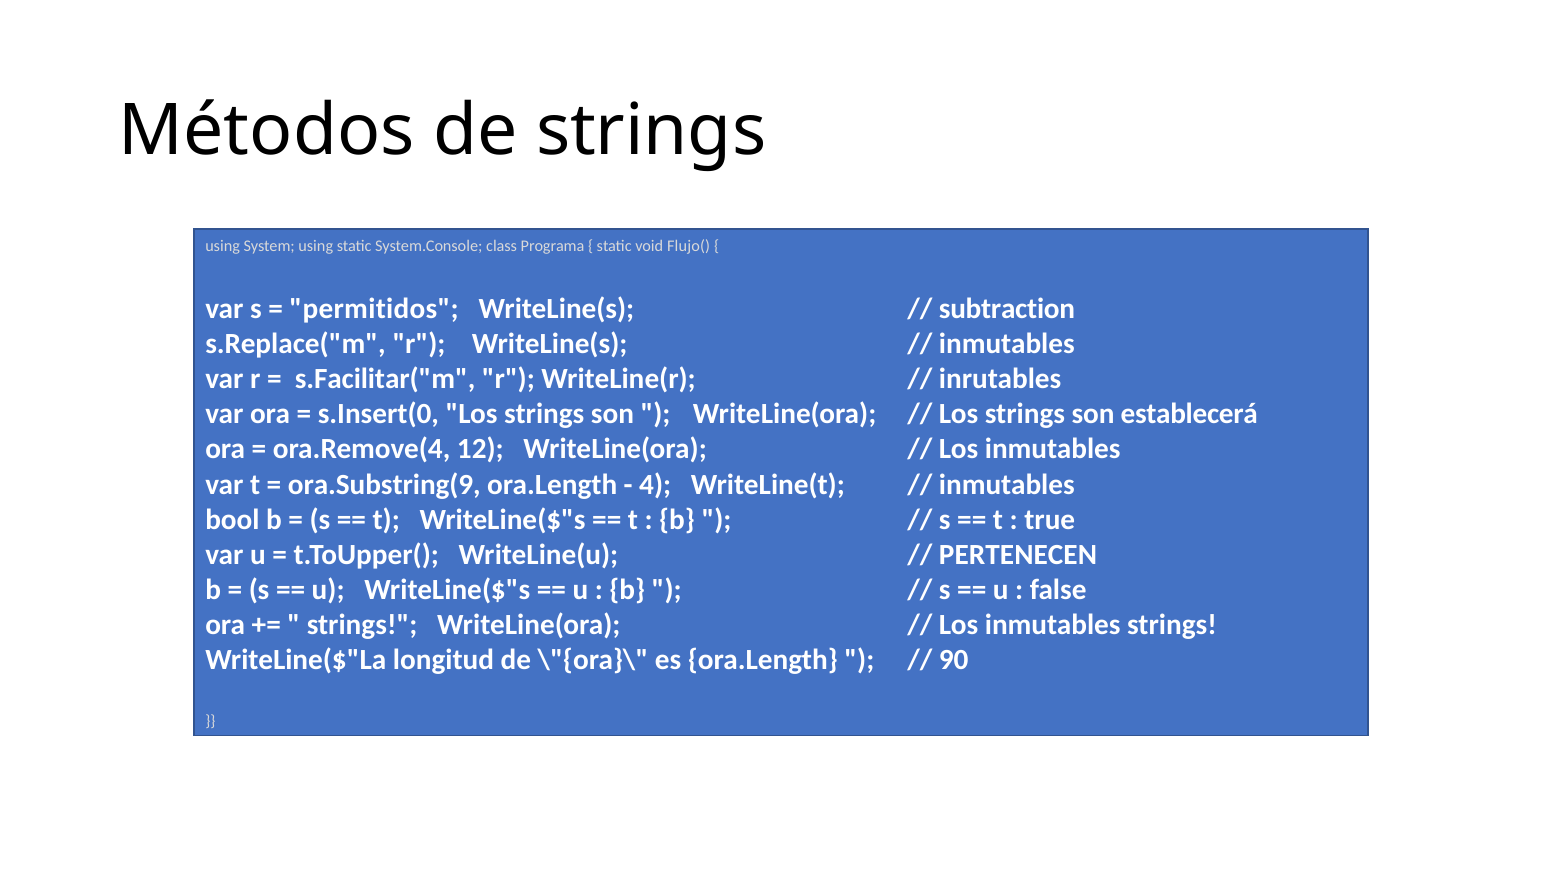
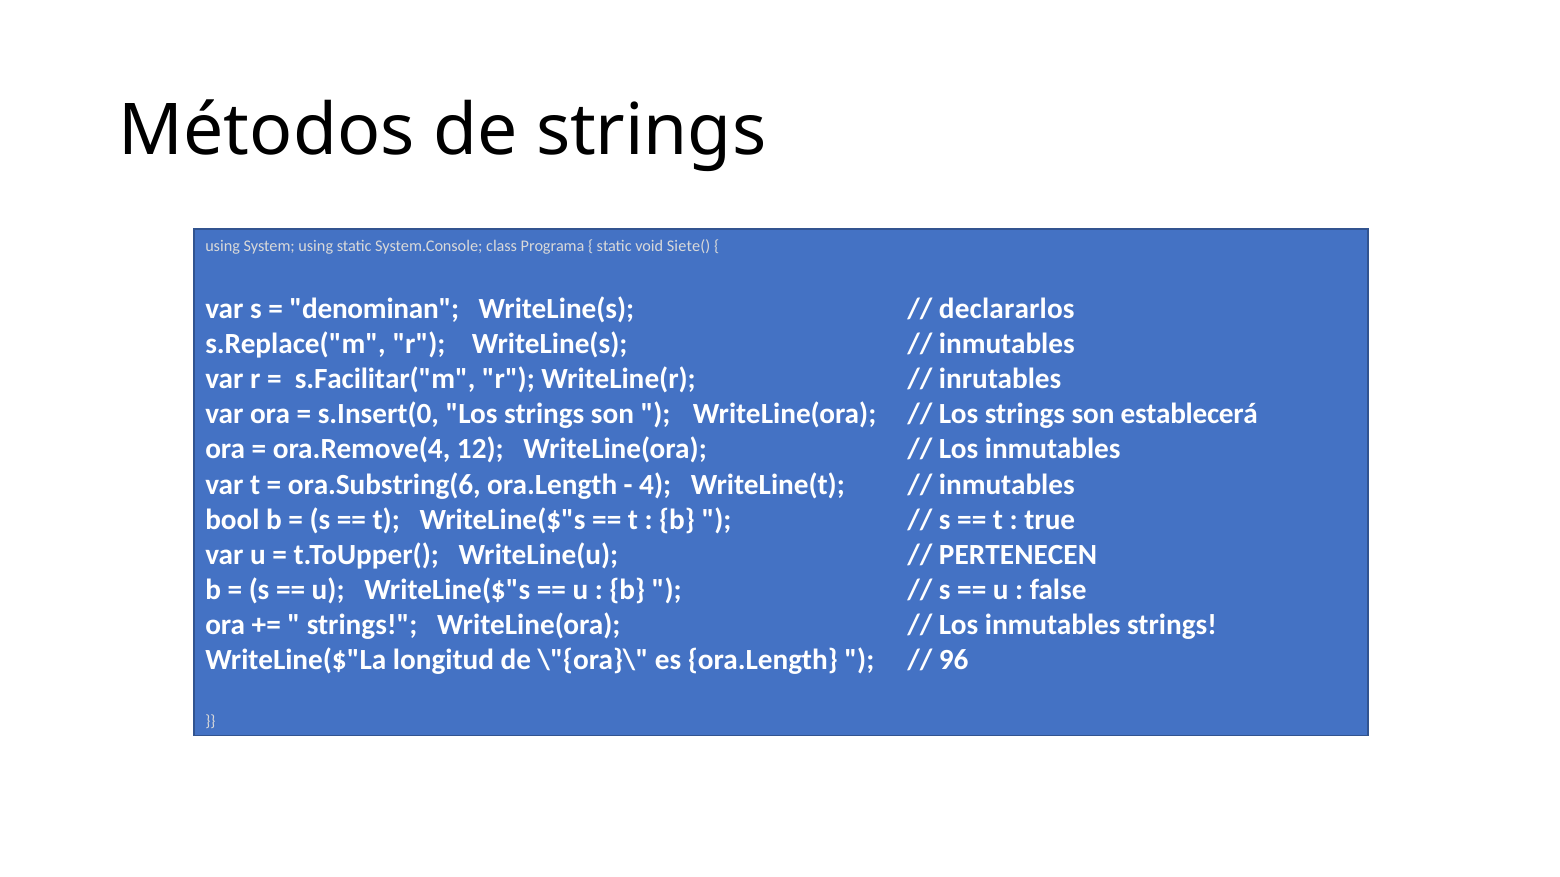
Flujo(: Flujo( -> Siete( (689, 246)
permitidos: permitidos -> denominan (374, 309)
subtraction: subtraction -> declararlos (1007, 309)
ora.Substring(9: ora.Substring(9 -> ora.Substring(6 (384, 485)
90: 90 -> 96 (954, 660)
